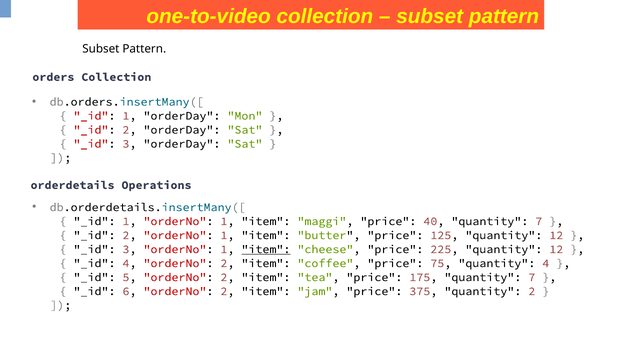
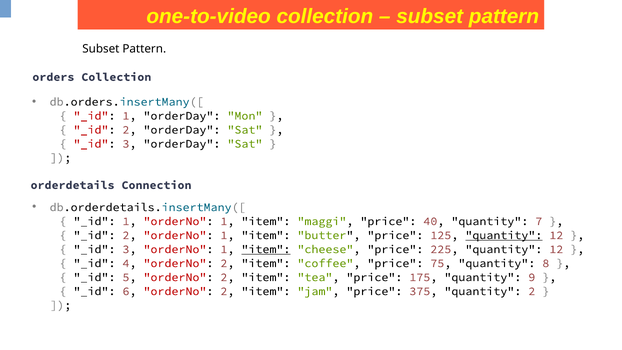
Operations: Operations -> Connection (156, 185)
quantity underline: none -> present (504, 235)
quantity 4: 4 -> 8 (546, 263)
175 quantity 7: 7 -> 9 (532, 277)
